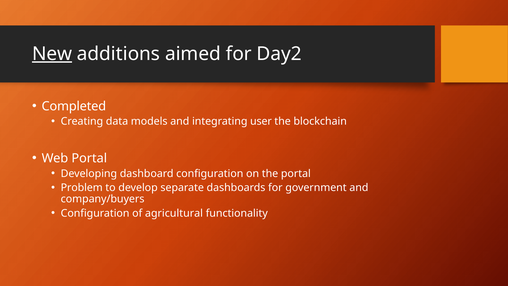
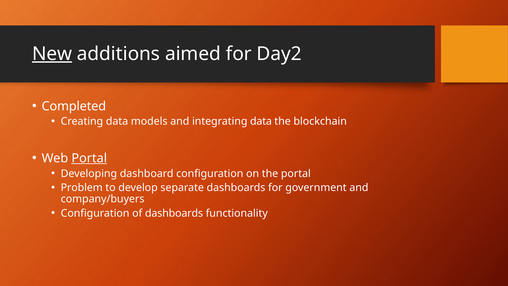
integrating user: user -> data (261, 121)
Portal underline: none -> present (89, 158)
of agricultural: agricultural -> dashboards (174, 213)
